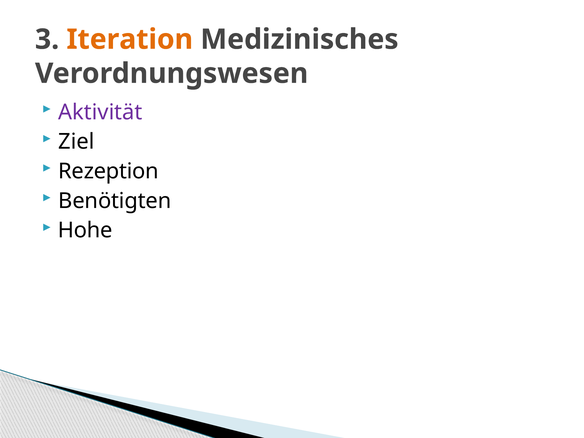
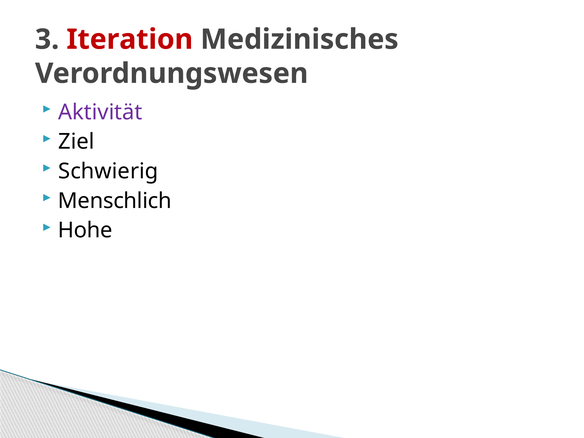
Iteration colour: orange -> red (130, 39)
Rezeption: Rezeption -> Schwierig (108, 171)
Benötigten: Benötigten -> Menschlich (115, 201)
